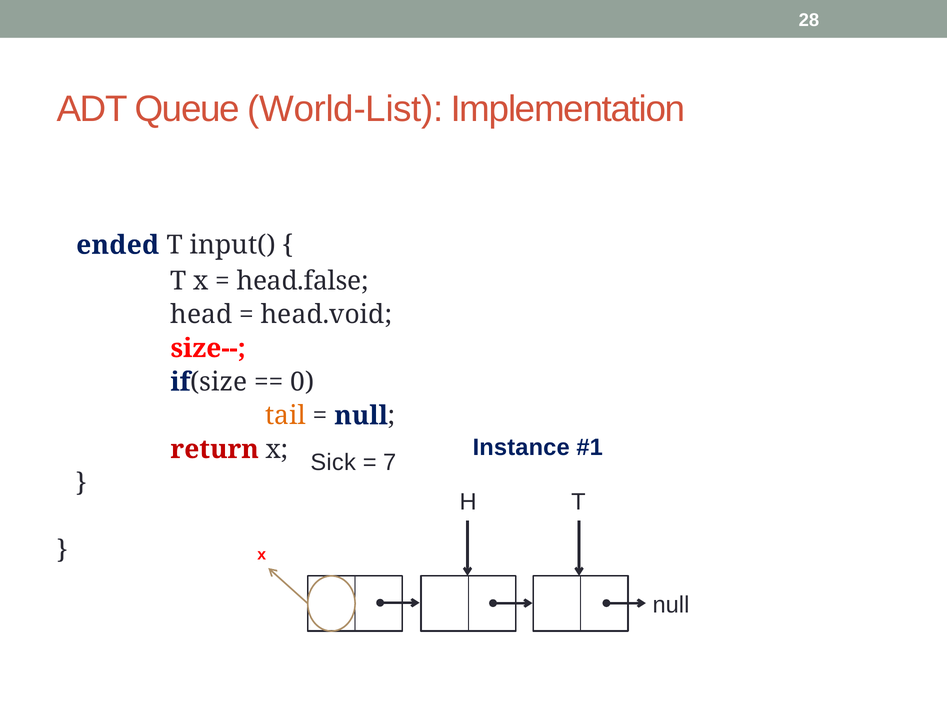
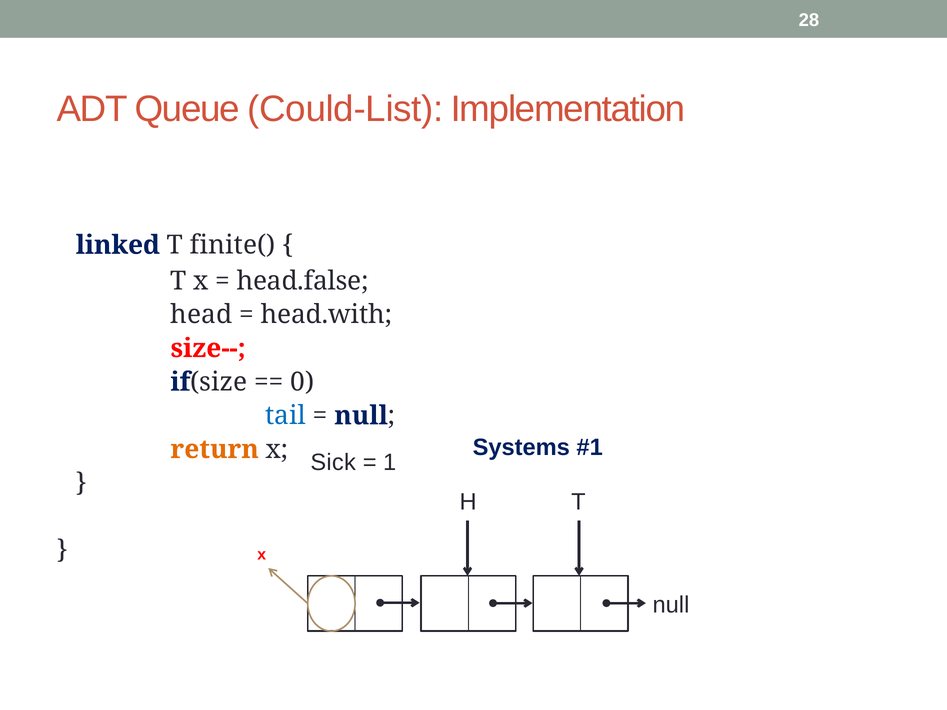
World-List: World-List -> Could-List (345, 109)
ended: ended -> linked (118, 245)
input(: input( -> finite( (233, 245)
head.void: head.void -> head.with (327, 315)
tail colour: orange -> blue (286, 416)
Instance: Instance -> Systems (521, 448)
return colour: red -> orange (215, 449)
7: 7 -> 1 (390, 462)
